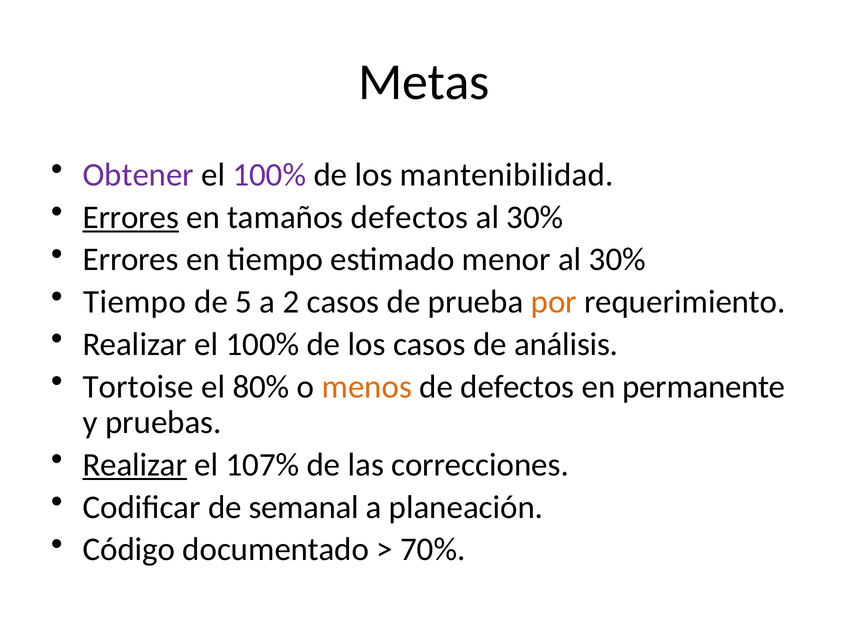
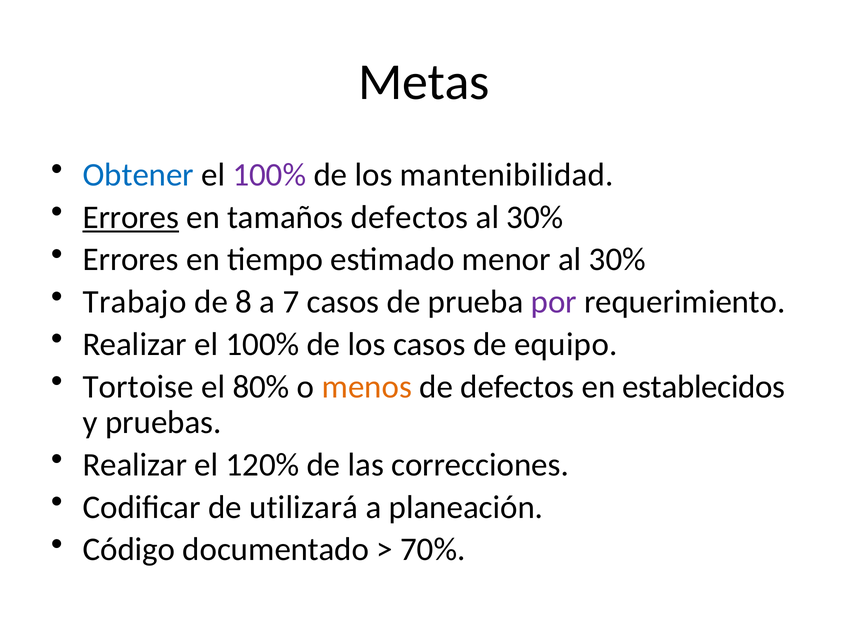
Obtener colour: purple -> blue (138, 175)
Tiempo: Tiempo -> Trabajo (135, 302)
5: 5 -> 8 (244, 302)
2: 2 -> 7 (291, 302)
por colour: orange -> purple (554, 302)
análisis: análisis -> equipo (566, 344)
permanente: permanente -> establecidos (704, 387)
Realizar underline: present -> none (135, 465)
107%: 107% -> 120% (262, 465)
semanal: semanal -> utilizará (304, 507)
